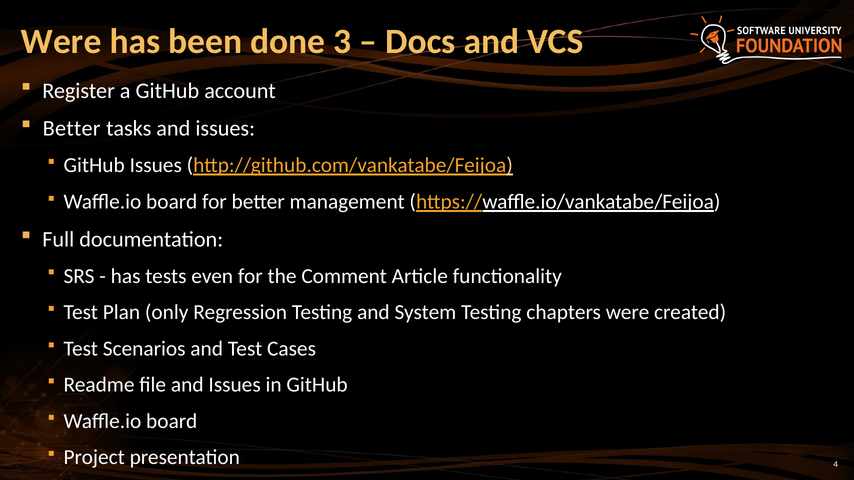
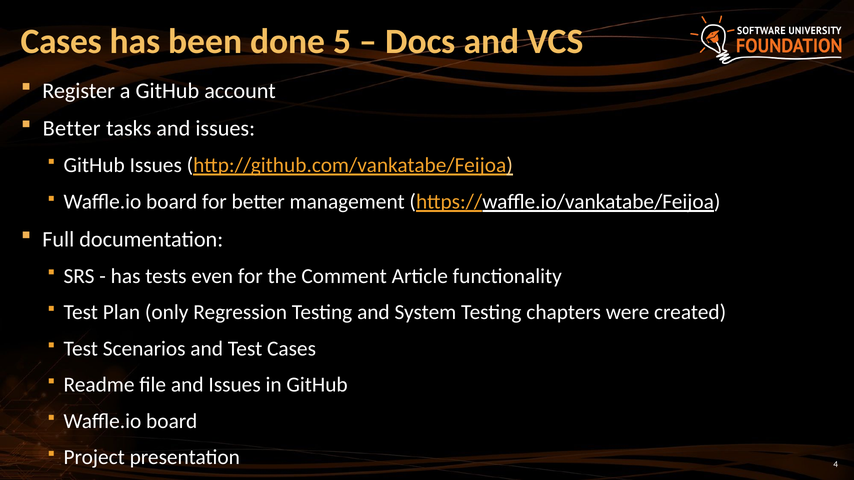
Were: Were -> Cases (61, 42)
3: 3 -> 5 (342, 42)
